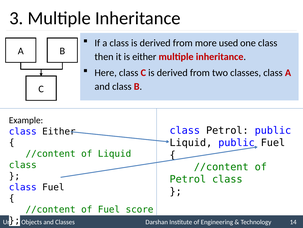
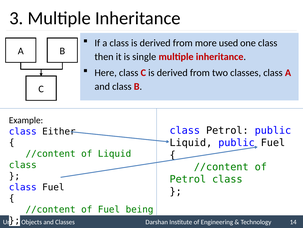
is either: either -> single (144, 57)
score: score -> being (140, 209)
